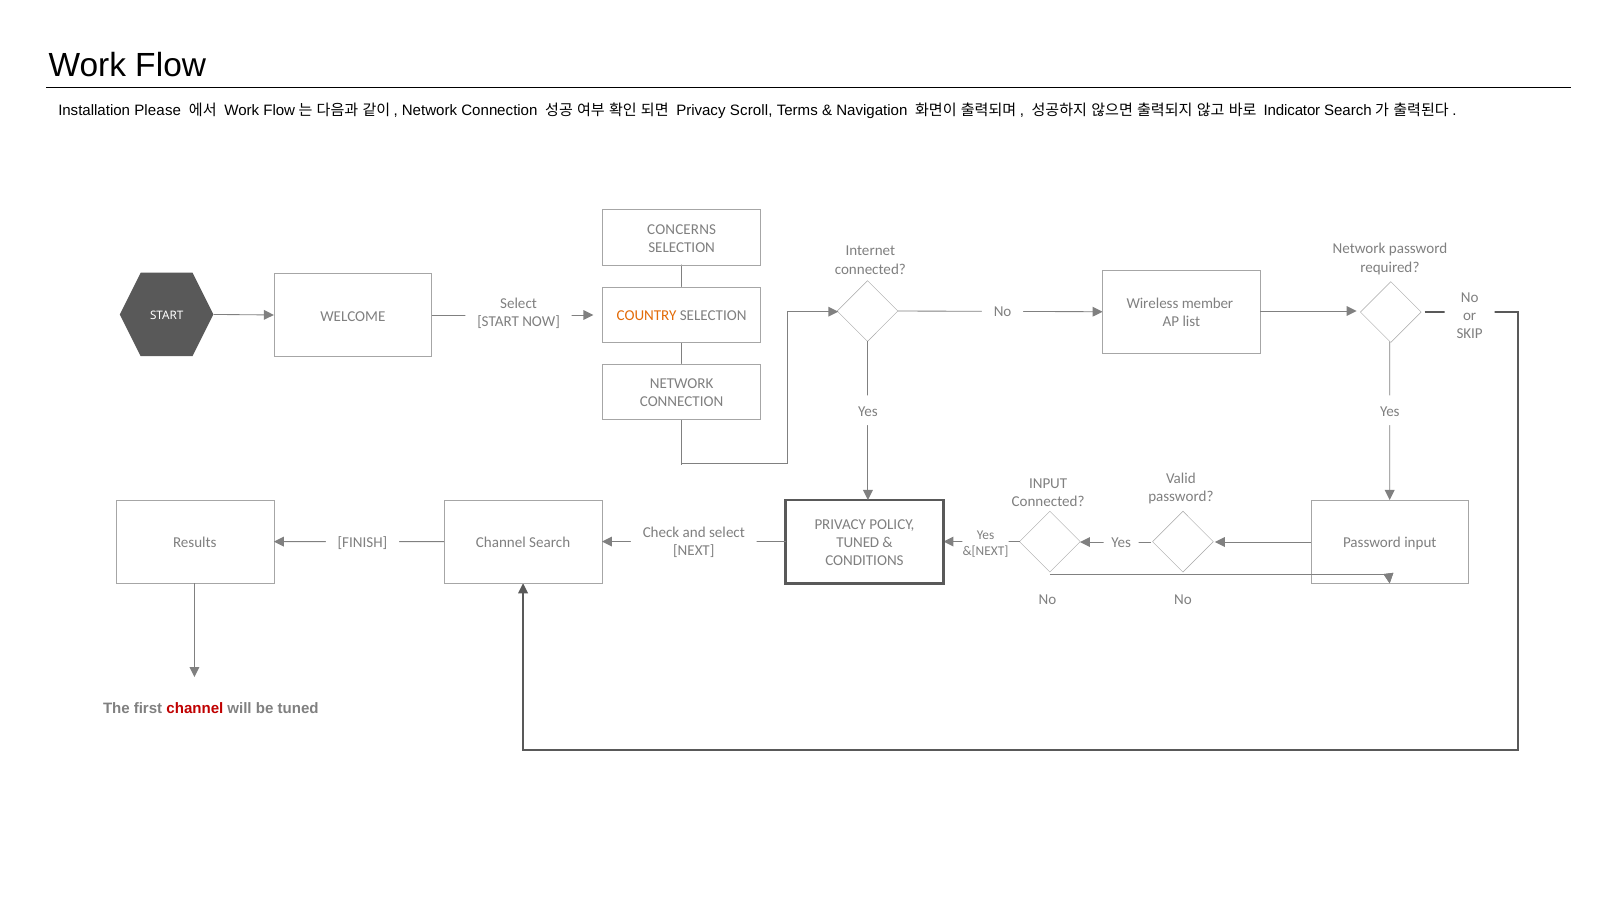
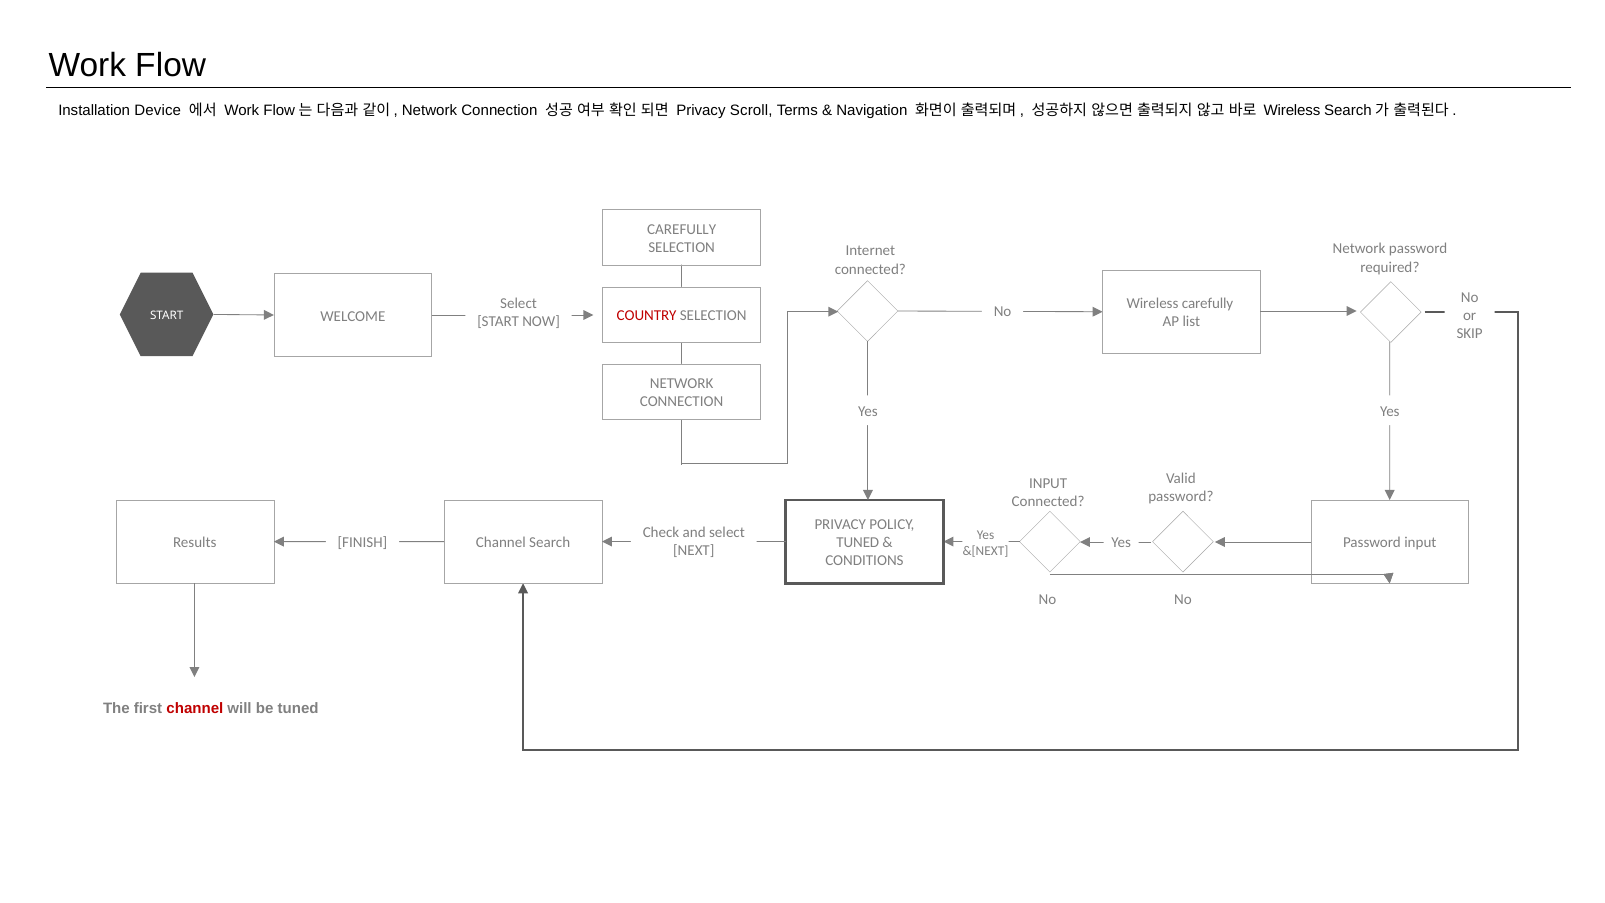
Please: Please -> Device (158, 110)
Indicator: Indicator -> Wireless (1292, 110)
CONCERNS: CONCERNS -> CAREFULLY (682, 229)
Wireless member: member -> carefully (1208, 304)
COUNTRY colour: orange -> red (647, 315)
